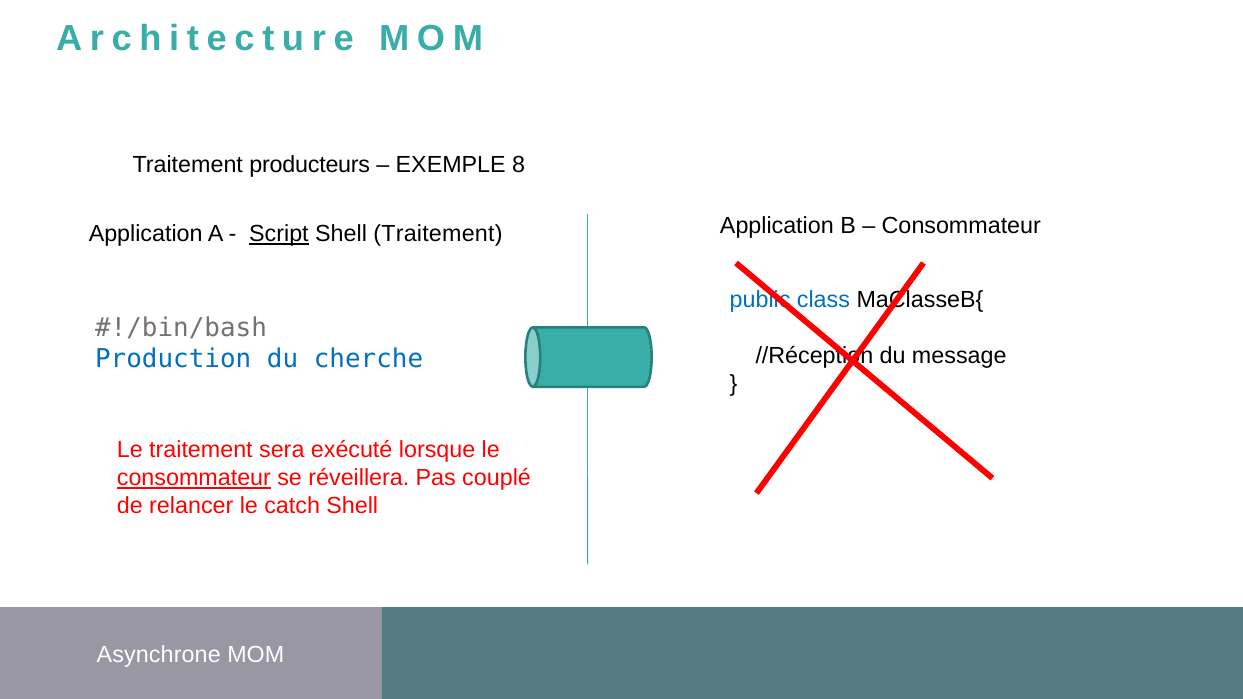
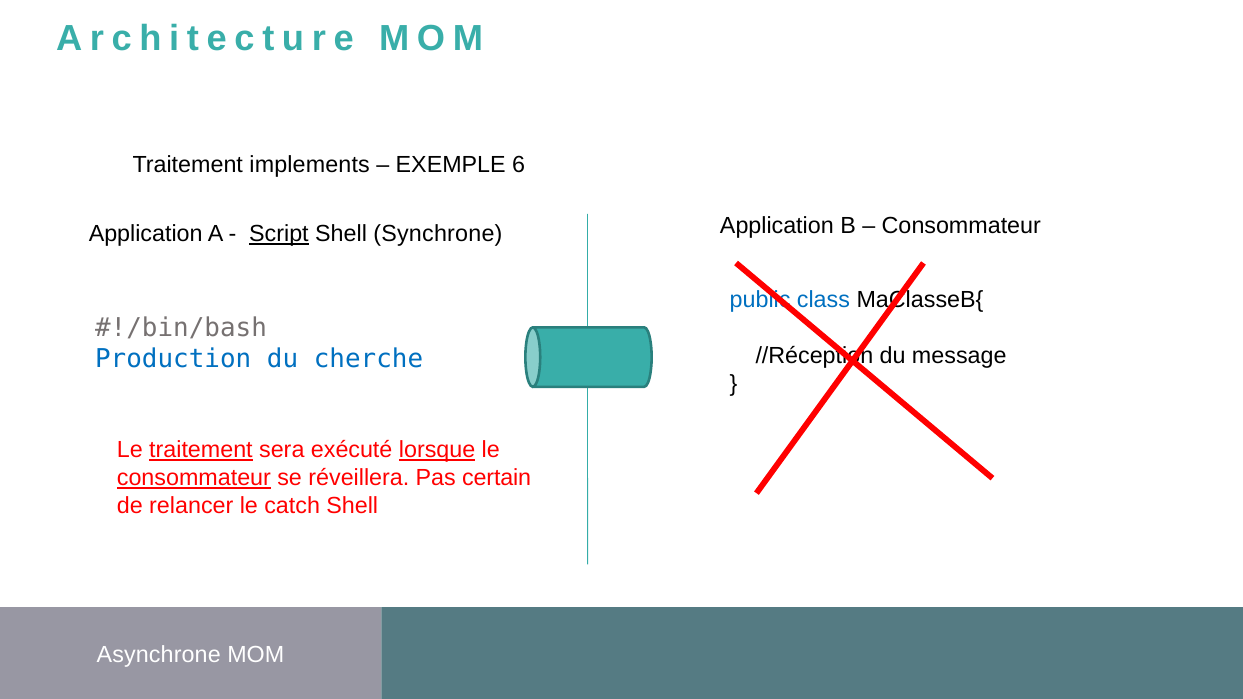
producteurs: producteurs -> implements (310, 165)
8: 8 -> 6 (519, 165)
Shell Traitement: Traitement -> Synchrone (438, 234)
traitement underline: none -> present (201, 450)
lorsque underline: none -> present (437, 450)
couplé: couplé -> certain (497, 478)
